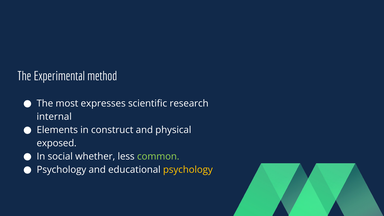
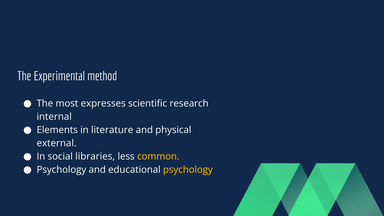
construct: construct -> literature (112, 130)
exposed: exposed -> external (57, 143)
whether: whether -> libraries (95, 156)
common colour: light green -> yellow (158, 156)
